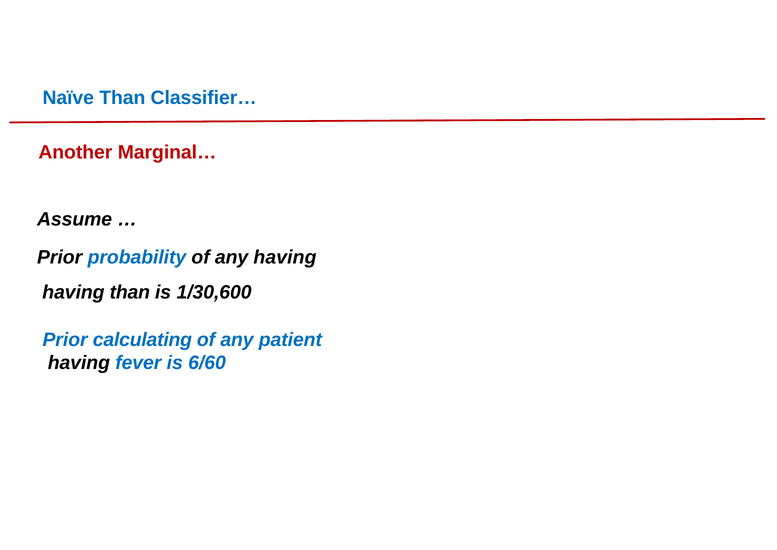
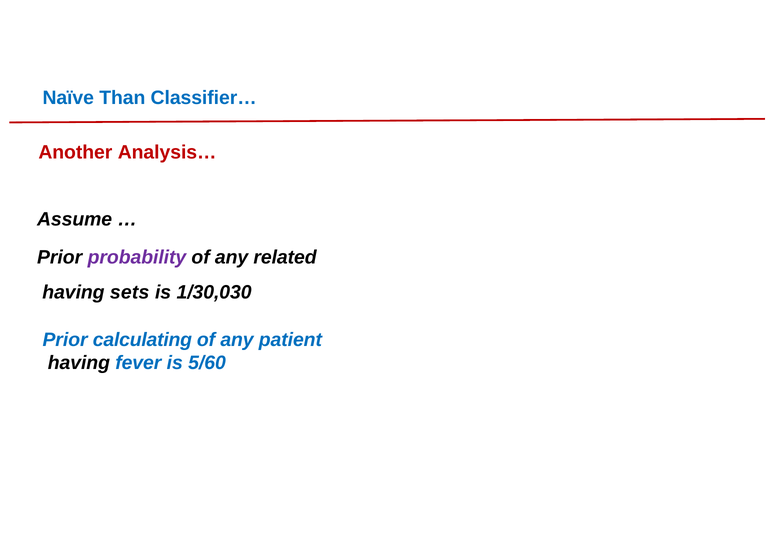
Marginal…: Marginal… -> Analysis… (167, 152)
probability colour: blue -> purple (137, 257)
any having: having -> related (285, 257)
having than: than -> sets (130, 292)
1/30,600: 1/30,600 -> 1/30,030 (214, 292)
6/60: 6/60 -> 5/60 (207, 363)
